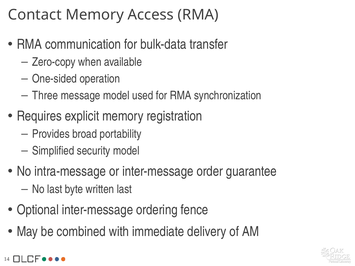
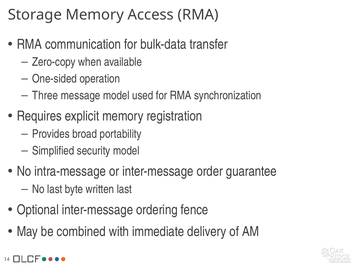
Contact: Contact -> Storage (35, 15)
